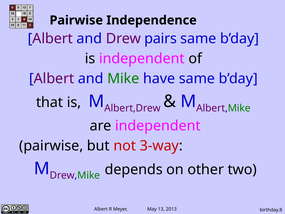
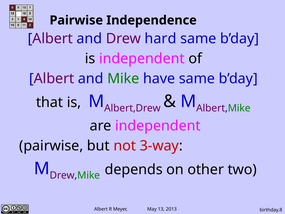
pairs: pairs -> hard (160, 39)
